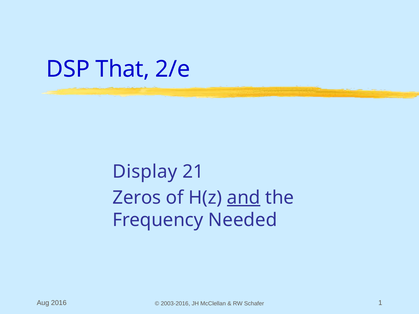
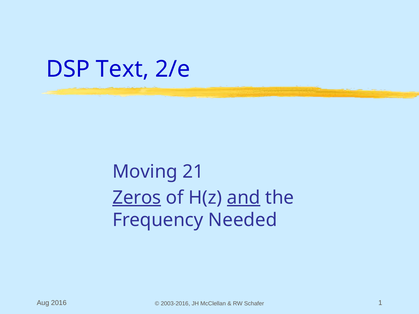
That: That -> Text (123, 69)
Display: Display -> Moving (145, 172)
Zeros underline: none -> present (137, 198)
